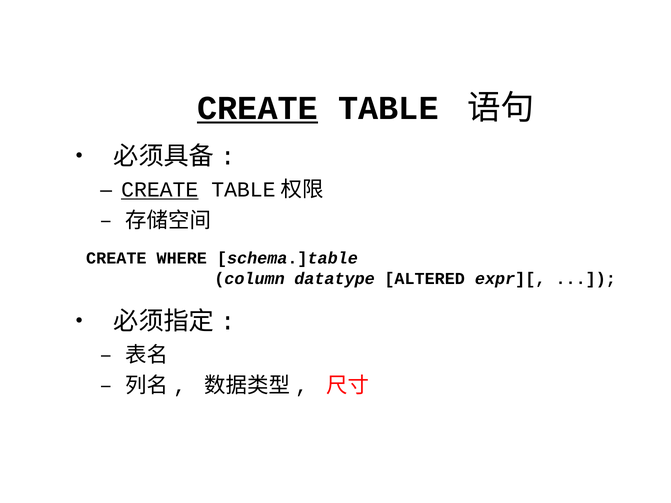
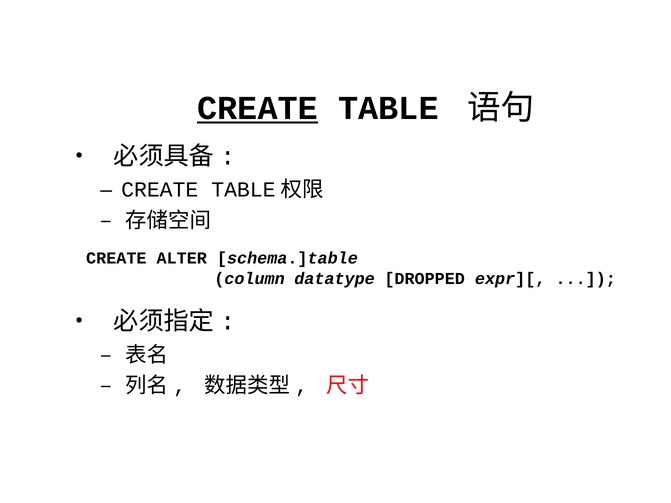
CREATE underline: present -> none (160, 190)
WHERE: WHERE -> ALTER (182, 259)
ALTERED: ALTERED -> DROPPED (425, 279)
